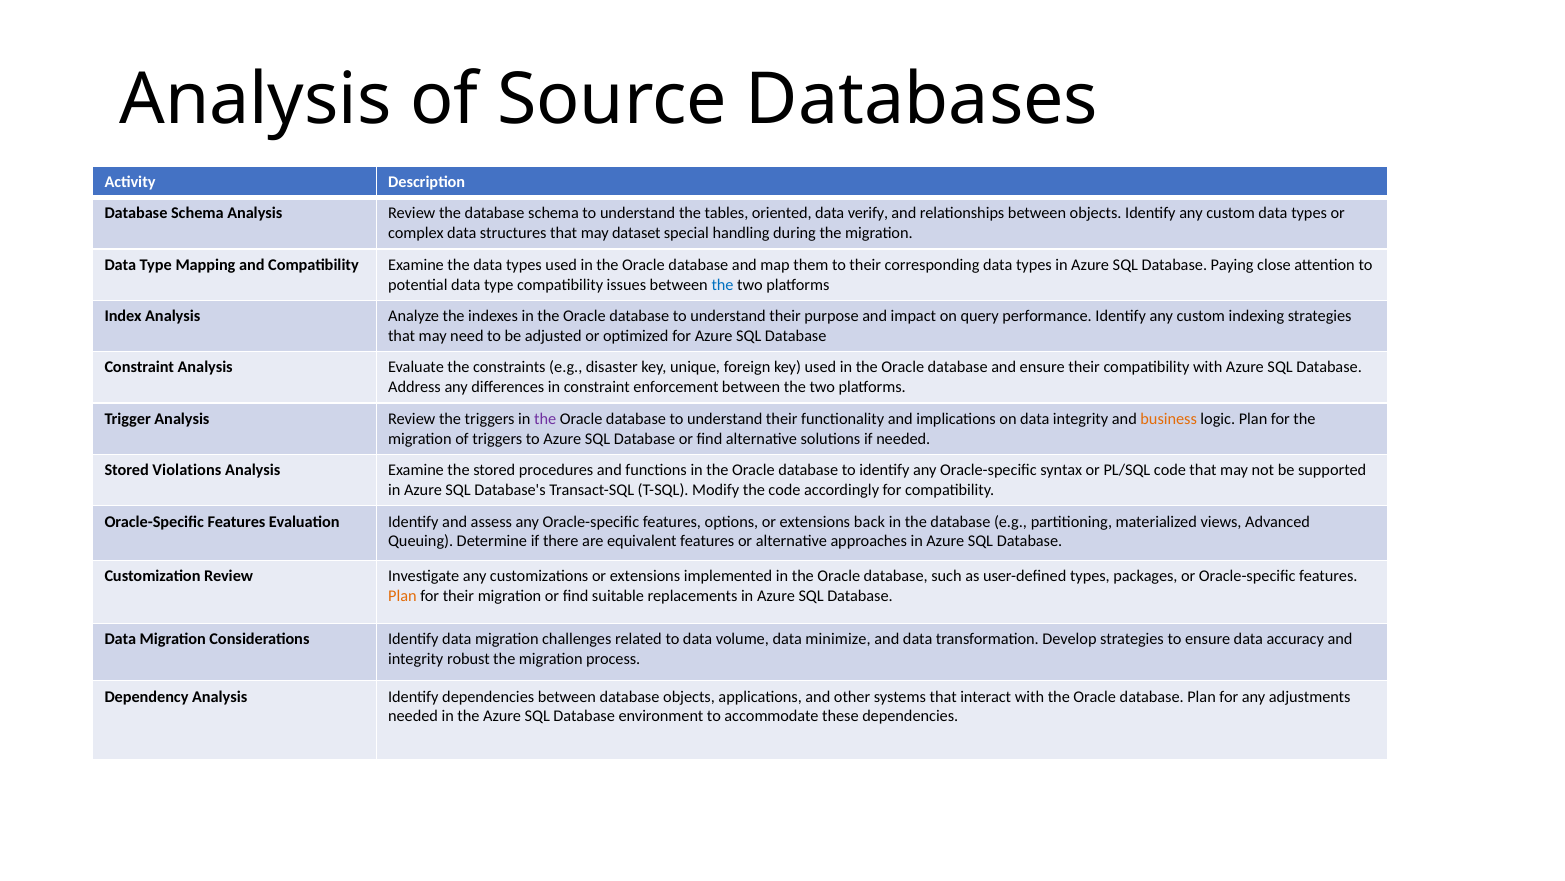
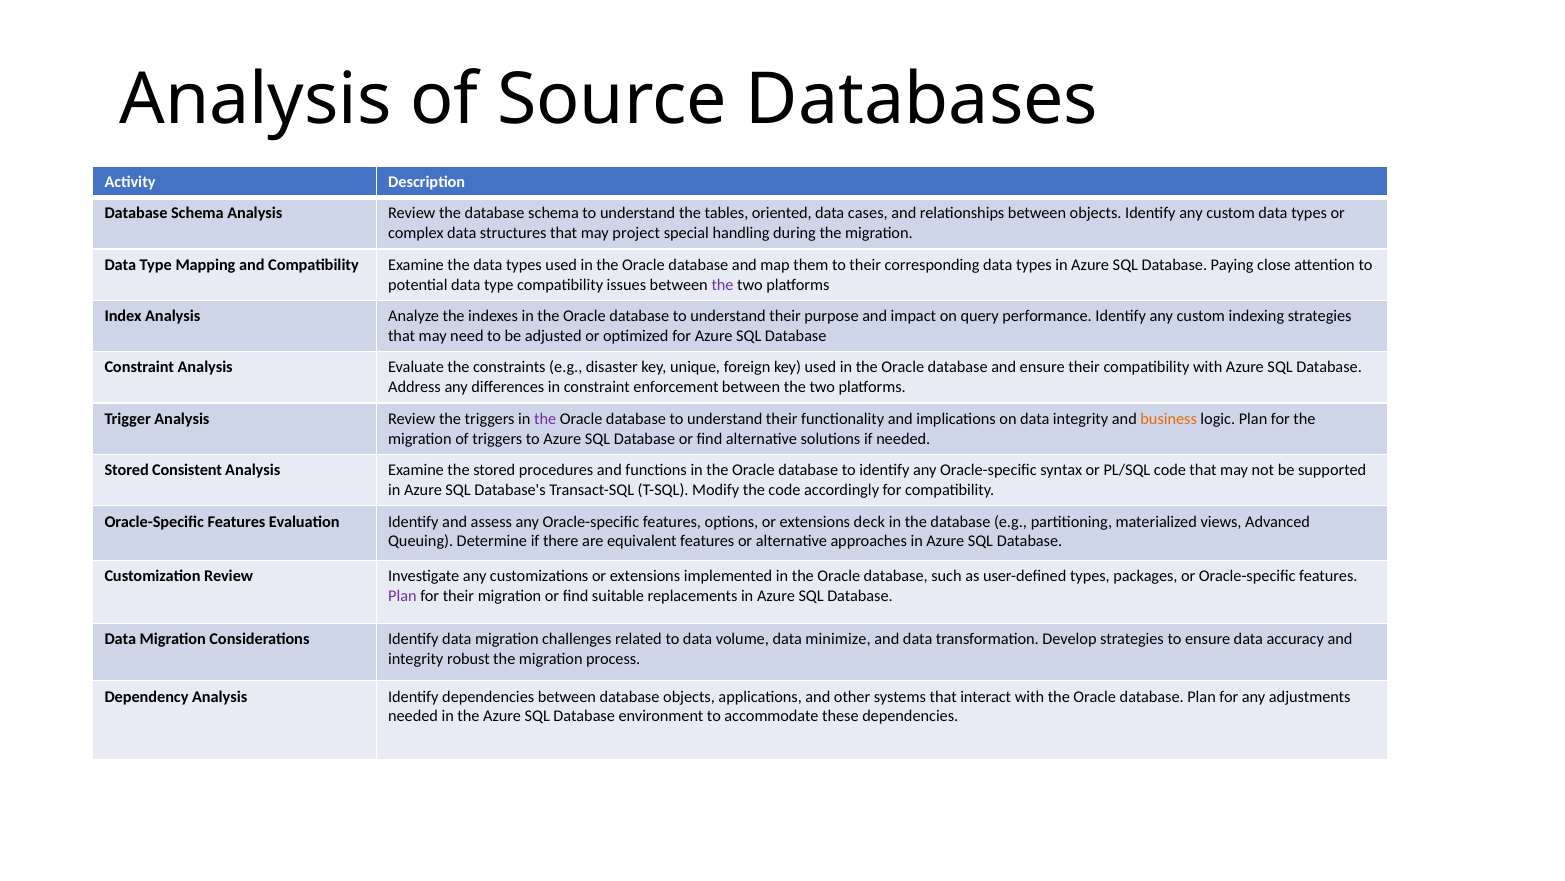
verify: verify -> cases (868, 213)
dataset: dataset -> project (636, 233)
the colour: blue -> purple (723, 284)
Violations: Violations -> Consistent (187, 470)
back: back -> deck (869, 521)
Plan colour: orange -> purple (402, 596)
